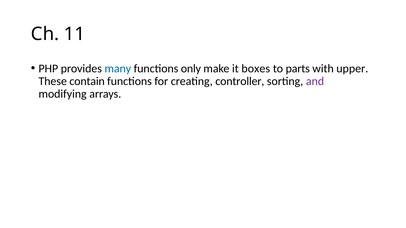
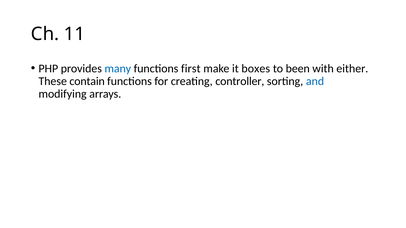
only: only -> first (191, 69)
parts: parts -> been (298, 69)
upper: upper -> either (352, 69)
and colour: purple -> blue (315, 81)
